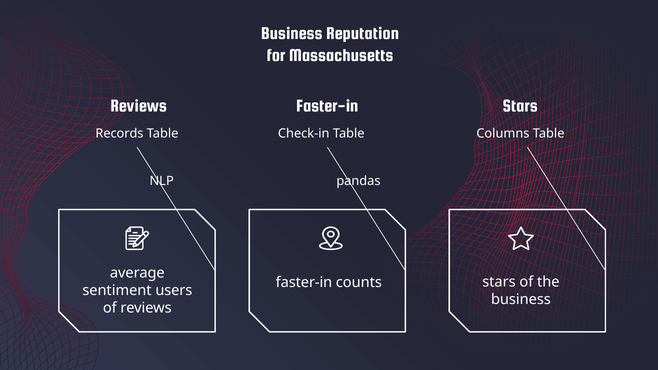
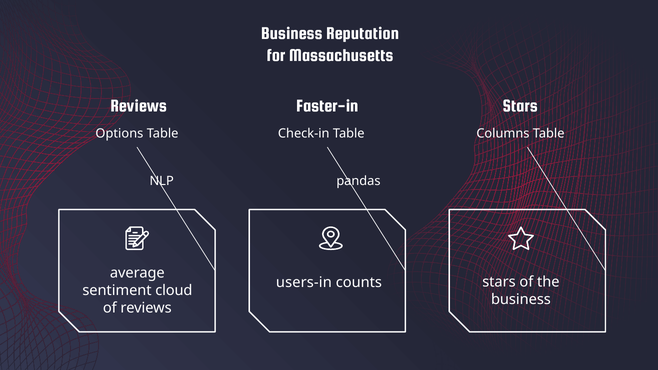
Records: Records -> Options (119, 134)
faster-in: faster-in -> users-in (304, 282)
users: users -> cloud (174, 291)
